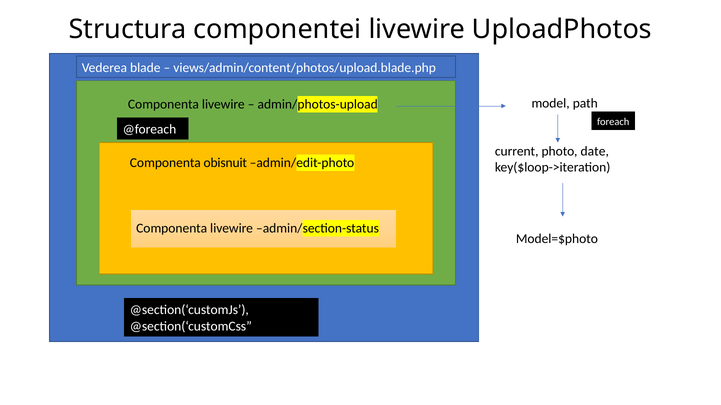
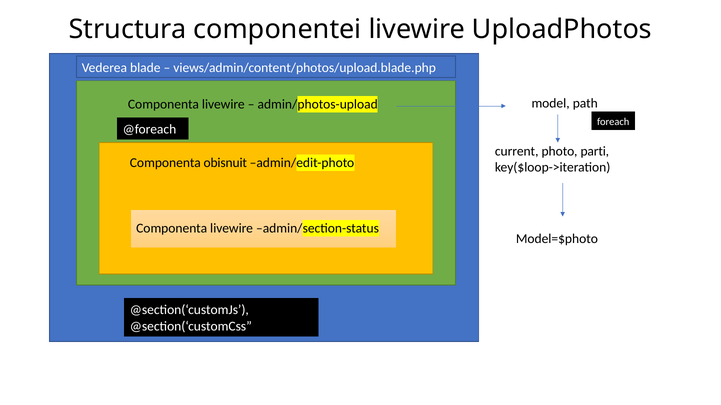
date: date -> parti (595, 151)
